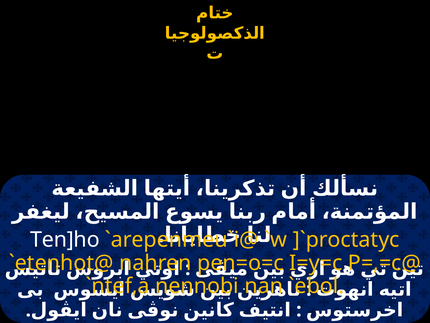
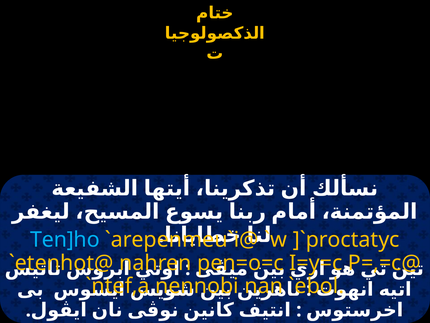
Ten]ho colour: white -> light blue (65, 239)
